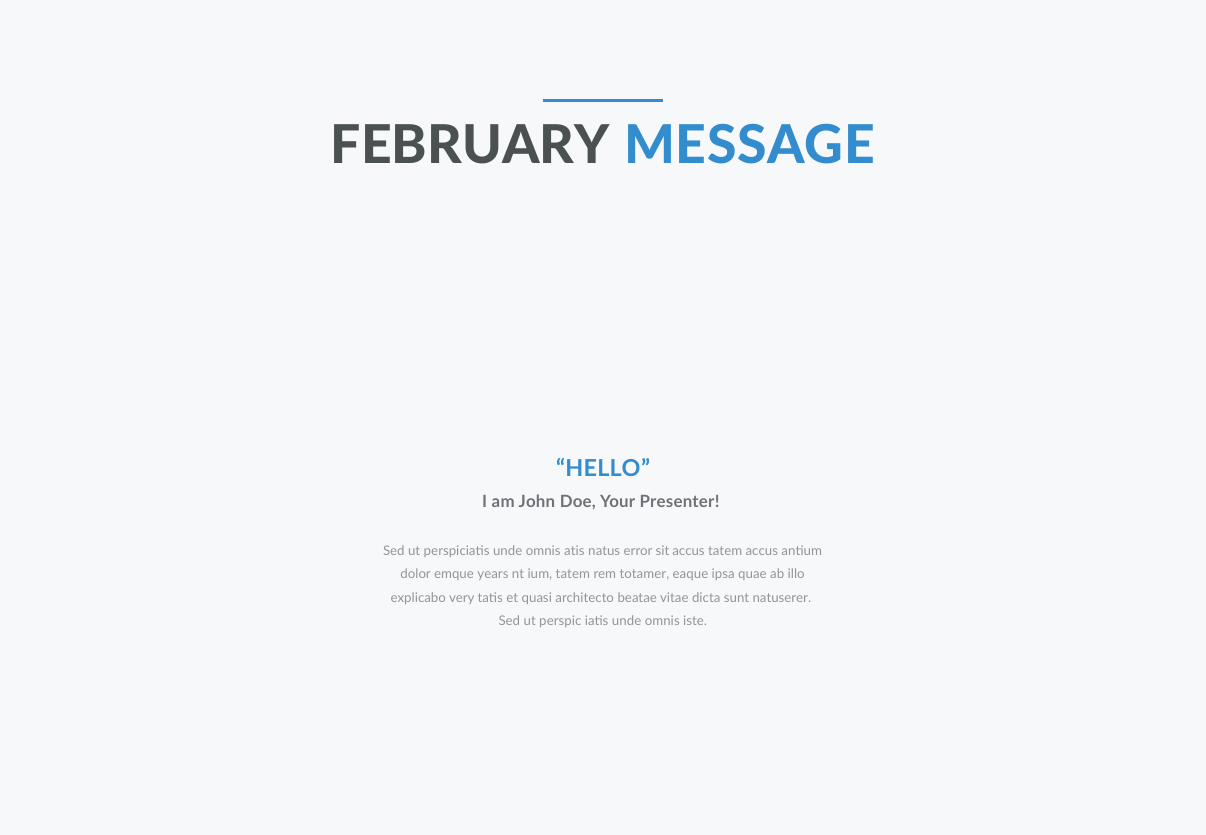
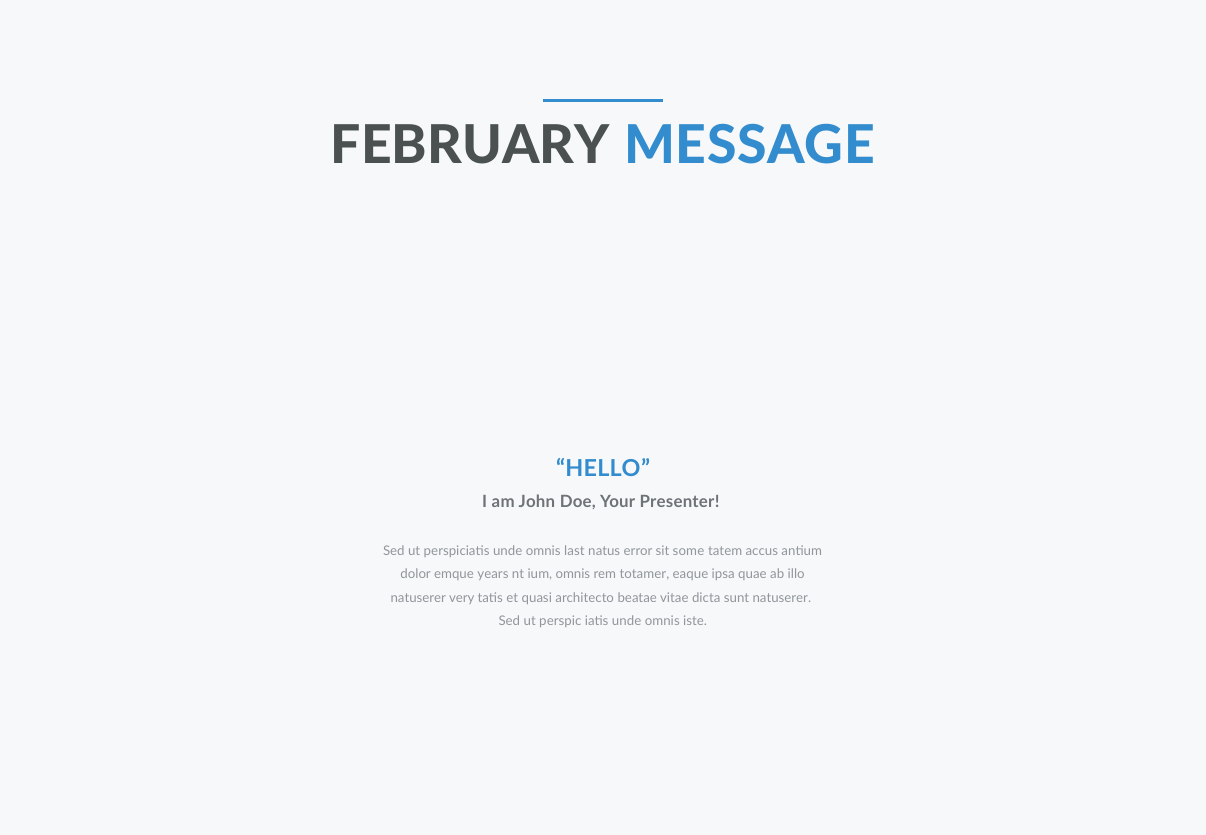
atis: atis -> last (574, 551)
sit accus: accus -> some (688, 551)
ium tatem: tatem -> omnis (573, 574)
explicabo: explicabo -> natuserer (418, 598)
